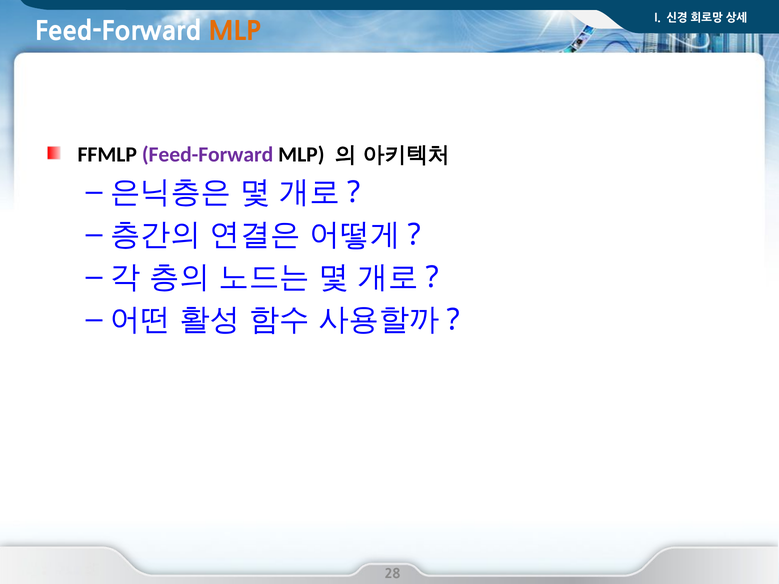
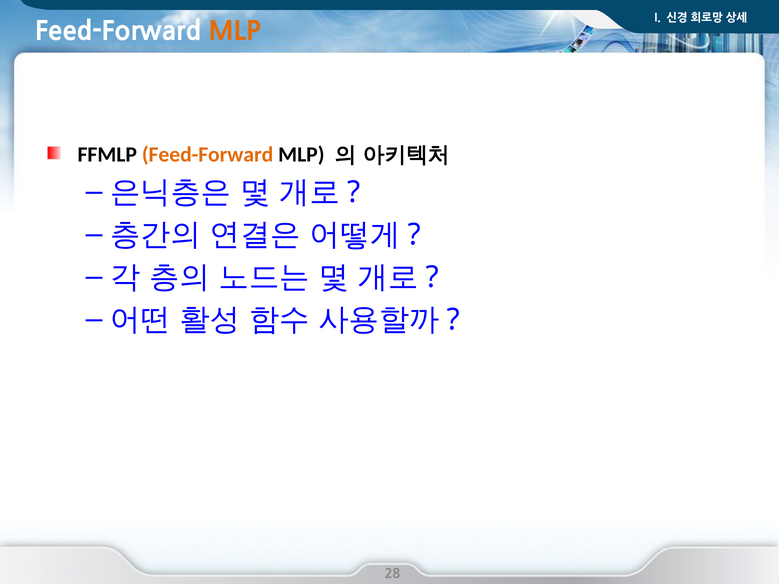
Feed-Forward colour: purple -> orange (208, 155)
